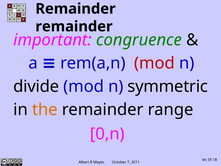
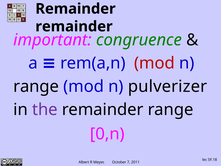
divide: divide -> range (36, 86)
symmetric: symmetric -> pulverizer (168, 86)
the colour: orange -> purple (45, 109)
